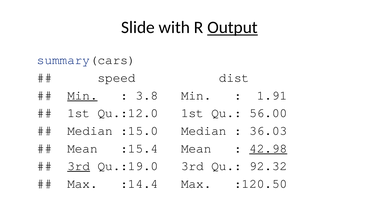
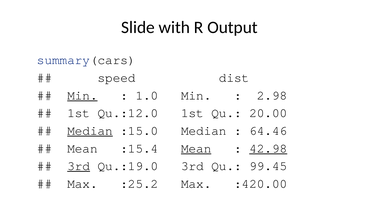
Output underline: present -> none (232, 27)
3.8: 3.8 -> 1.0 (147, 95)
1.91: 1.91 -> 2.98 (272, 95)
56.00: 56.00 -> 20.00 (268, 113)
Median underline: none -> present (90, 131)
36.03: 36.03 -> 64.46 (268, 131)
Mean underline: none -> present (196, 149)
92.32: 92.32 -> 99.45 (268, 166)
:14.4: :14.4 -> :25.2 (139, 184)
:120.50: :120.50 -> :420.00 (261, 184)
